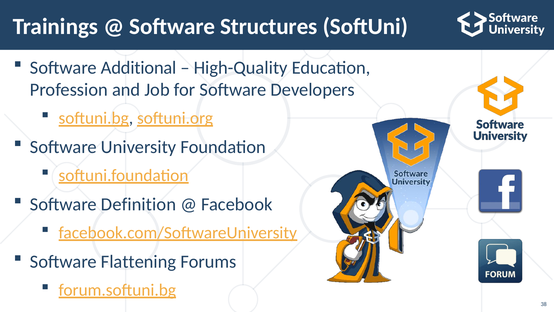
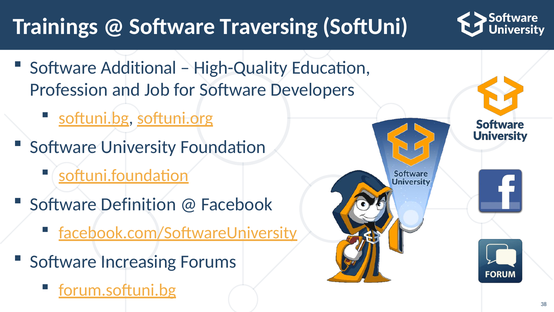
Structures: Structures -> Traversing (269, 27)
Flattening: Flattening -> Increasing (139, 261)
